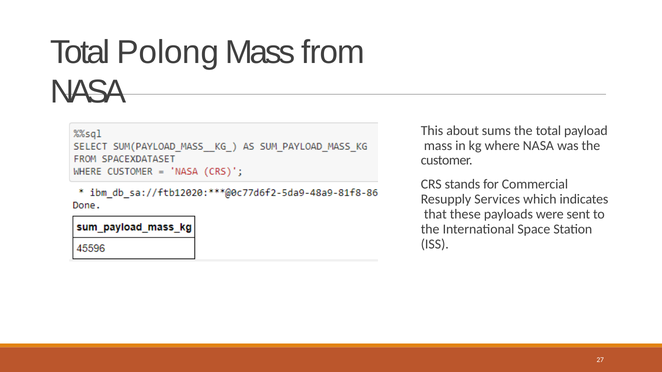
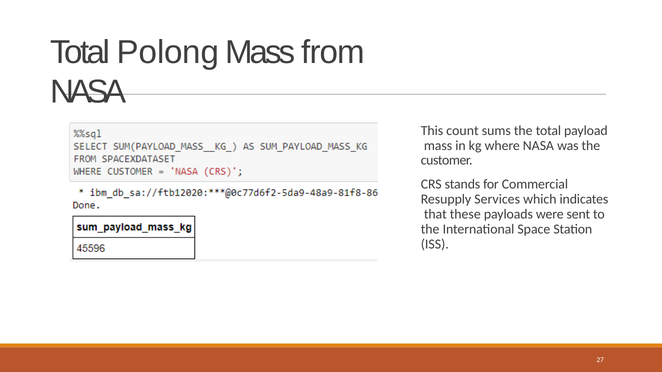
about: about -> count (463, 131)
